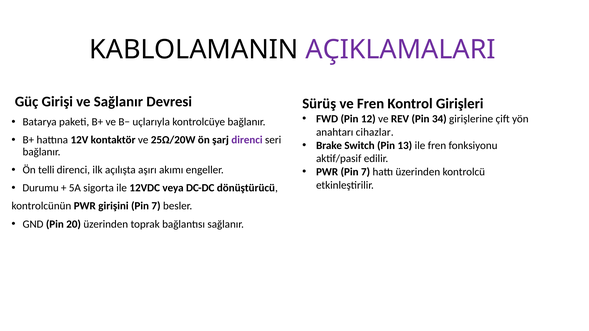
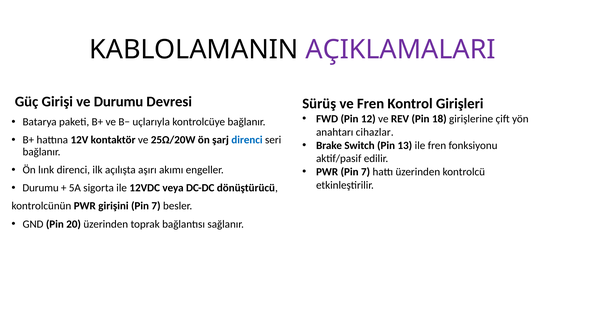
ve Sağlanır: Sağlanır -> Durumu (119, 102)
34: 34 -> 18 (439, 119)
direnci colour: purple -> blue (247, 140)
telli: telli -> lınk (46, 170)
